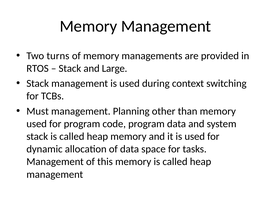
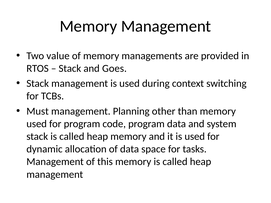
turns: turns -> value (58, 56)
Large: Large -> Goes (114, 68)
